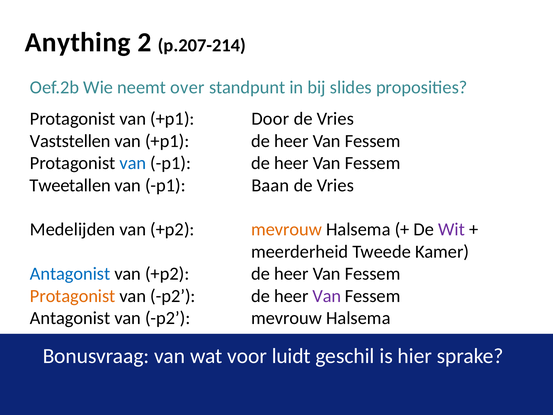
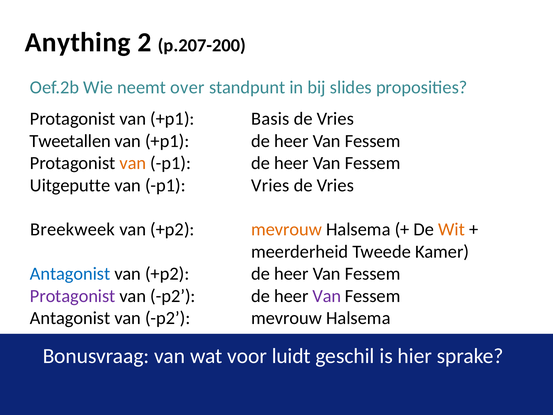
p.207-214: p.207-214 -> p.207-200 (202, 45)
Door: Door -> Basis (270, 119)
Vaststellen: Vaststellen -> Tweetallen (70, 141)
van colour: blue -> orange (133, 163)
Tweetallen: Tweetallen -> Uitgeputte (70, 185)
p1 Baan: Baan -> Vries (270, 185)
Medelijden: Medelijden -> Breekweek (73, 229)
Wit colour: purple -> orange (452, 229)
Protagonist colour: orange -> purple (73, 296)
